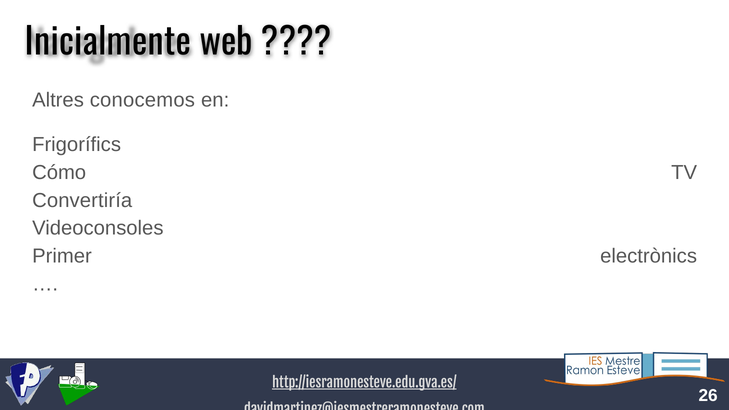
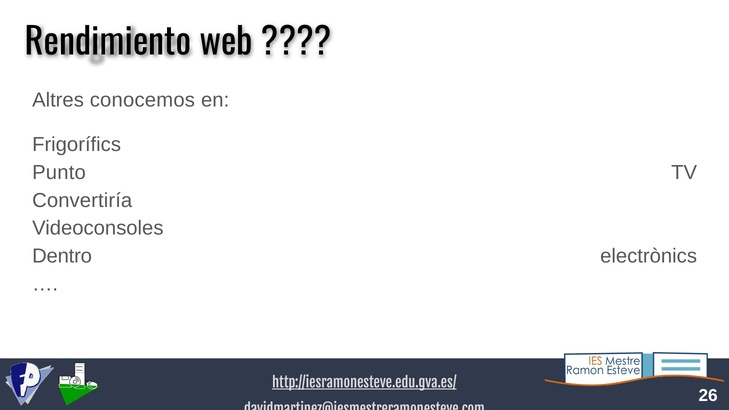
Inicialmente: Inicialmente -> Rendimiento (108, 43)
Cómo: Cómo -> Punto (59, 172)
Primer: Primer -> Dentro (62, 256)
